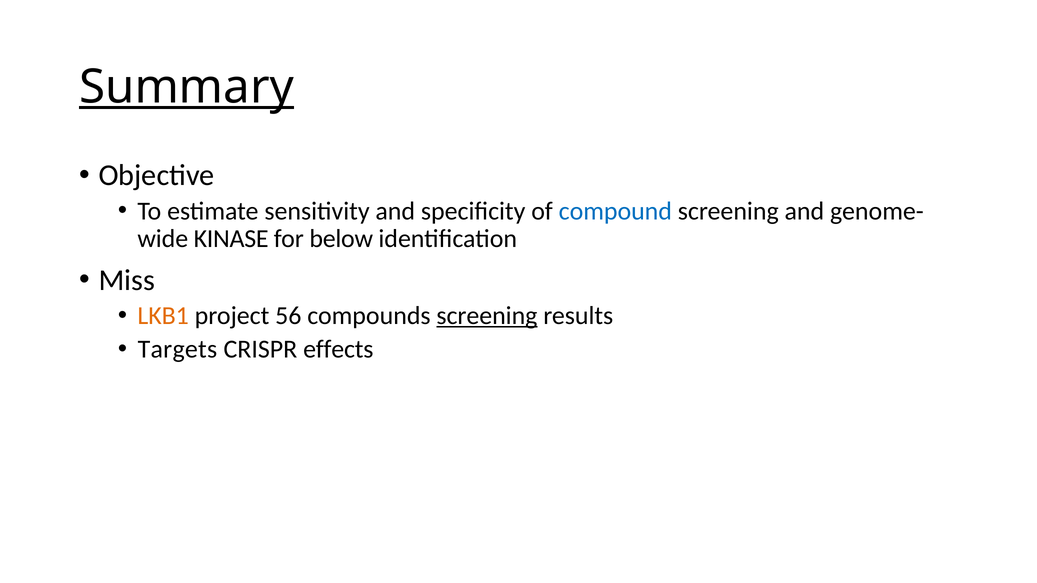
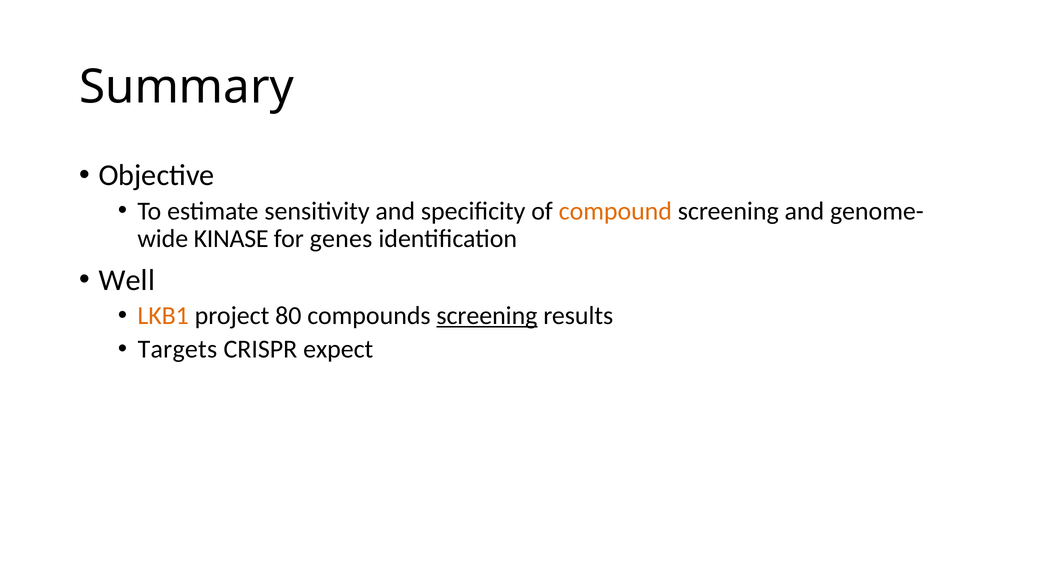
Summary underline: present -> none (186, 87)
compound colour: blue -> orange (615, 211)
below: below -> genes (341, 239)
Miss: Miss -> Well (127, 280)
56: 56 -> 80 (288, 316)
effects: effects -> expect (338, 349)
